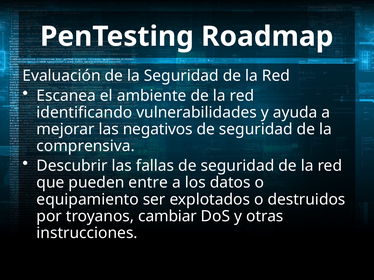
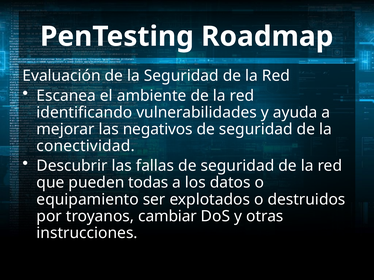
comprensiva: comprensiva -> conectividad (86, 146)
entre: entre -> todas (148, 183)
